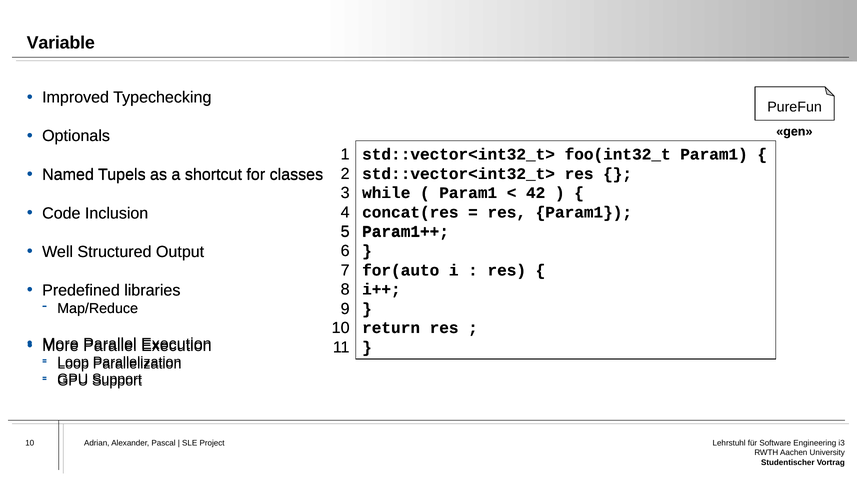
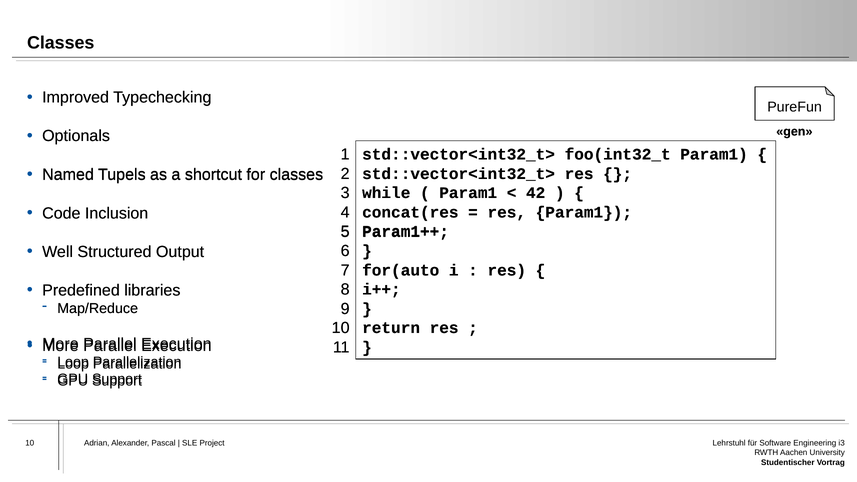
Variable: Variable -> Classes (61, 43)
